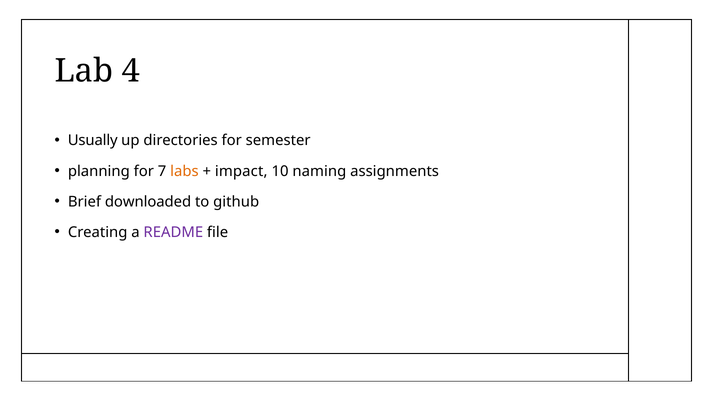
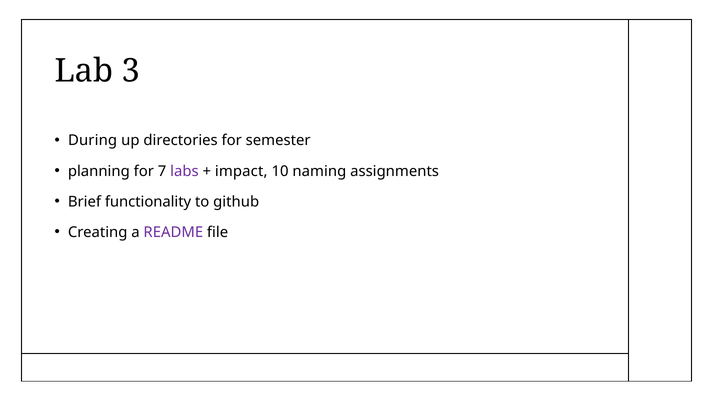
4: 4 -> 3 (131, 71)
Usually: Usually -> During (93, 141)
labs colour: orange -> purple (184, 171)
downloaded: downloaded -> functionality (148, 202)
